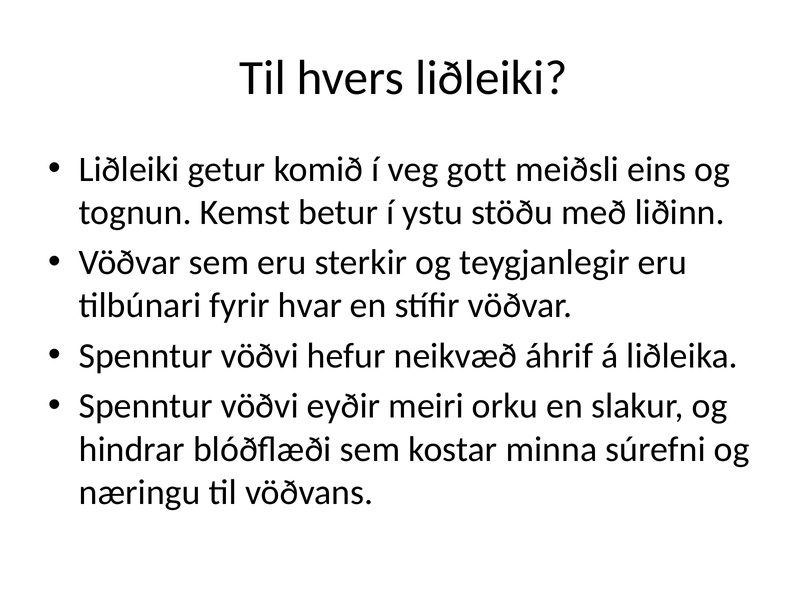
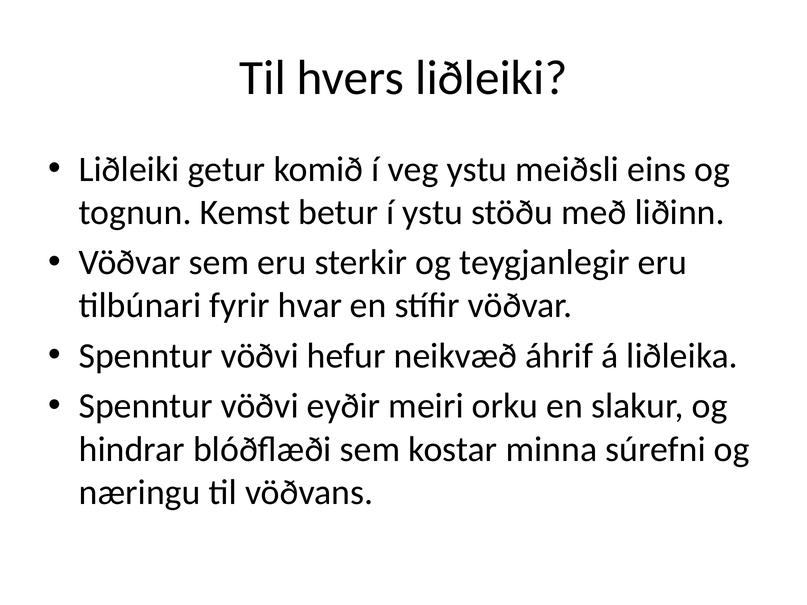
veg gott: gott -> ystu (477, 169)
